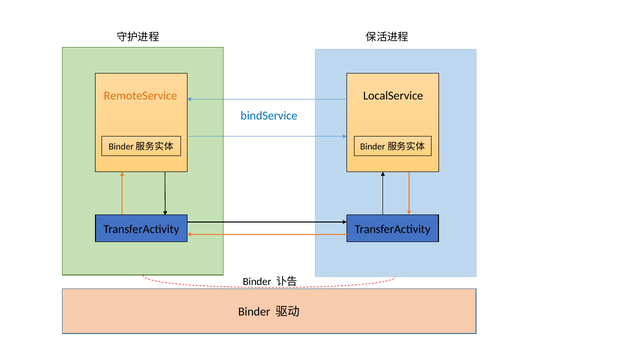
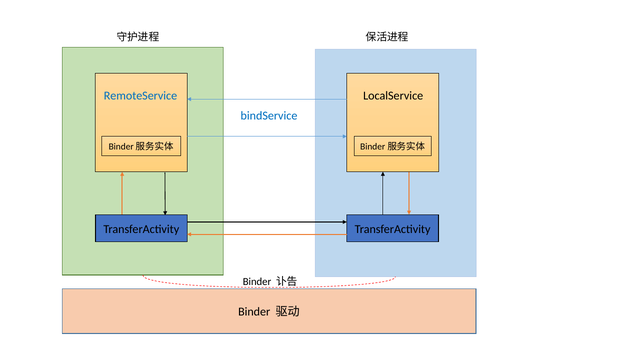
RemoteService colour: orange -> blue (140, 96)
